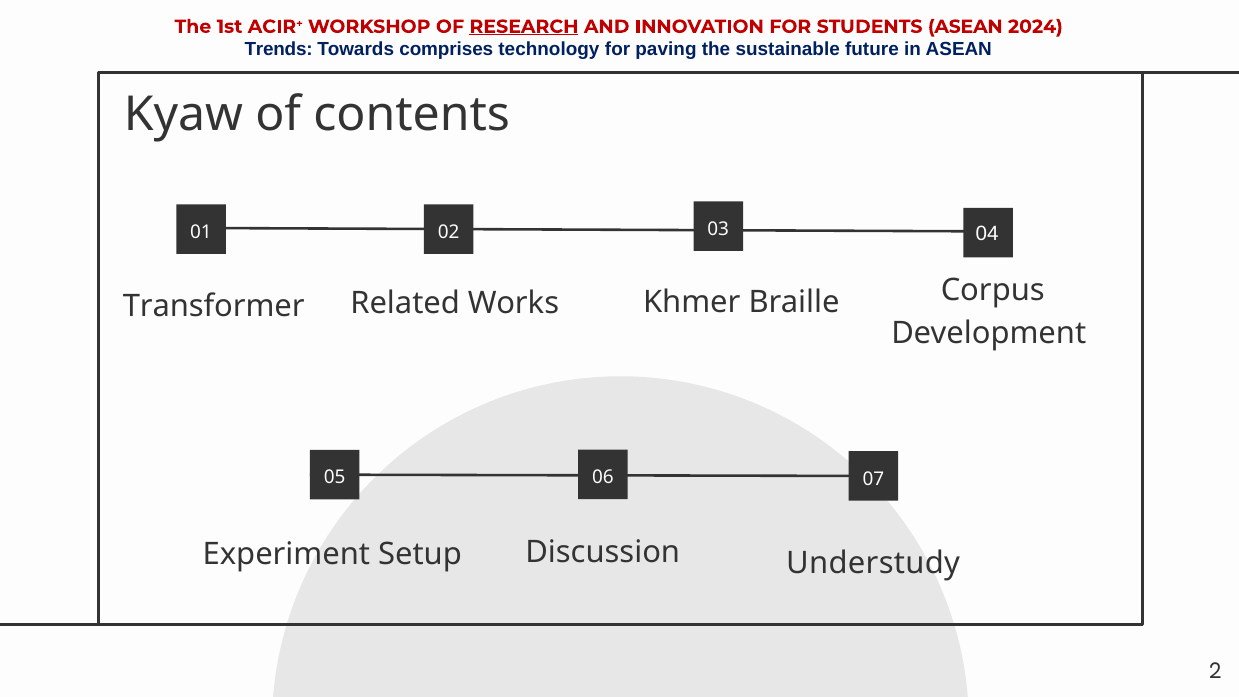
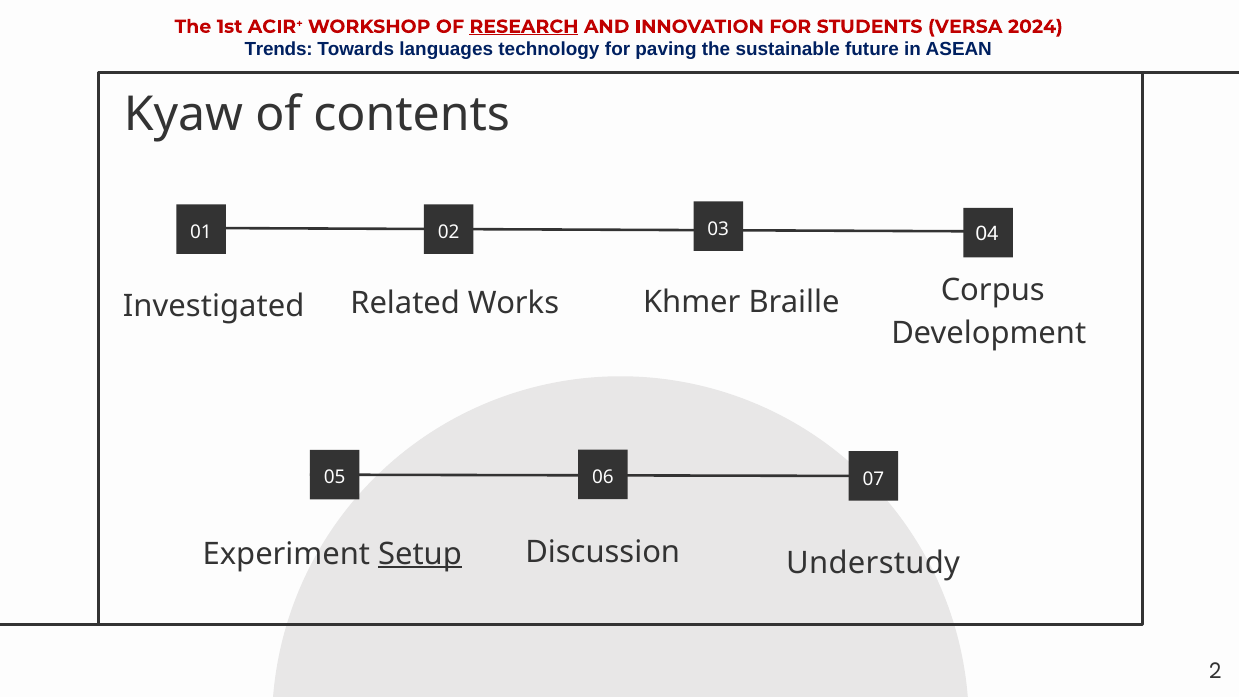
STUDENTS ASEAN: ASEAN -> VERSA (965, 27)
comprises: comprises -> languages (446, 49)
Transformer: Transformer -> Investigated (214, 306)
Setup underline: none -> present (420, 554)
